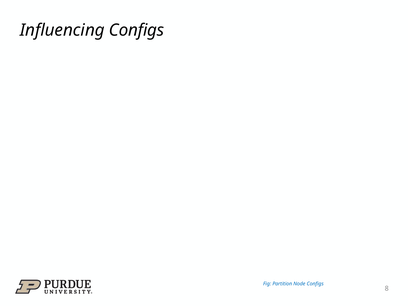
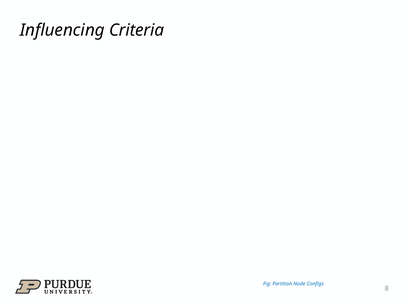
Influencing Configs: Configs -> Criteria (137, 30)
